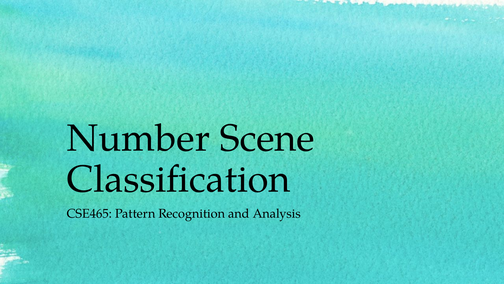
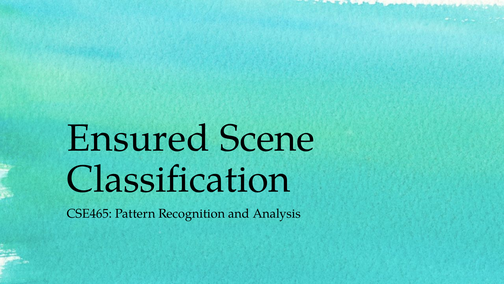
Number: Number -> Ensured (138, 138)
